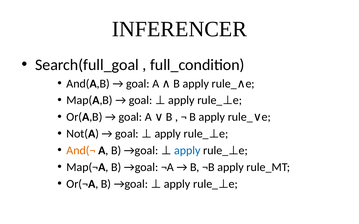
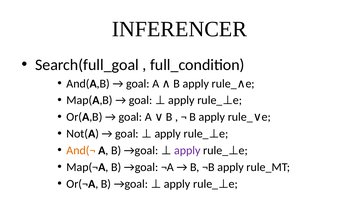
apply colour: blue -> purple (187, 151)
